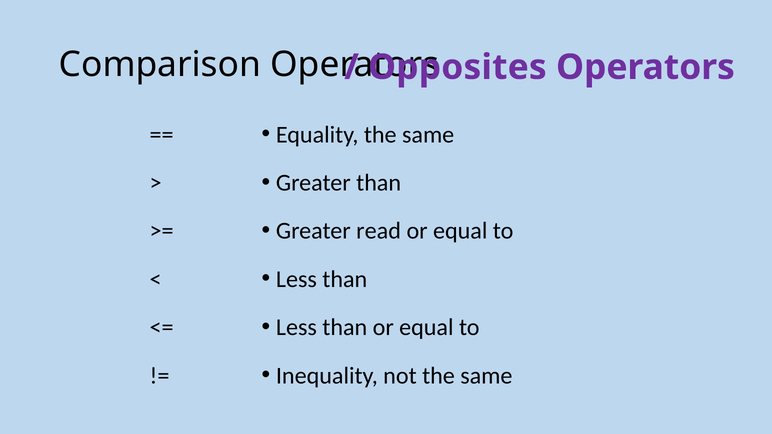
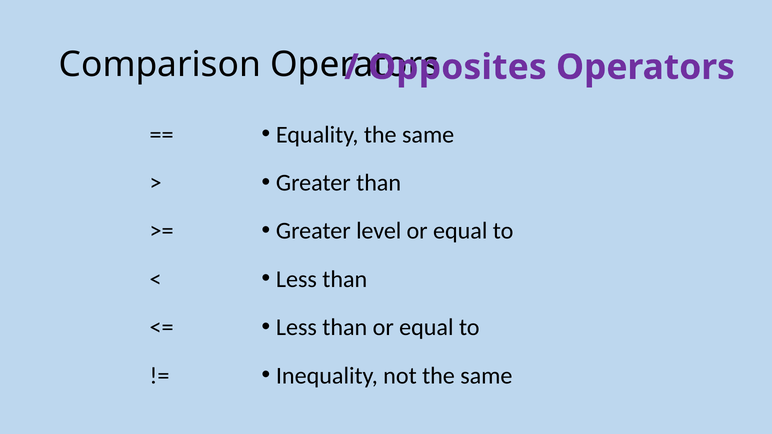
read: read -> level (379, 231)
